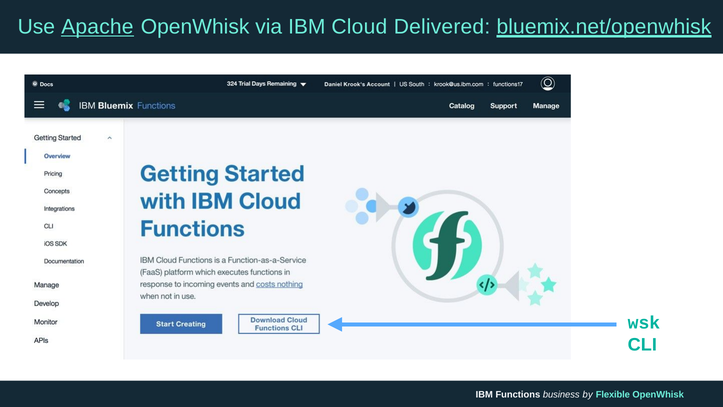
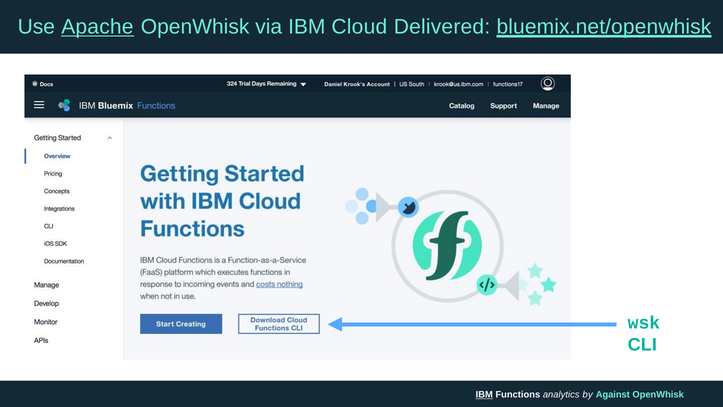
IBM underline: none -> present (484, 395)
business: business -> analytics (561, 395)
Flexible: Flexible -> Against (613, 395)
